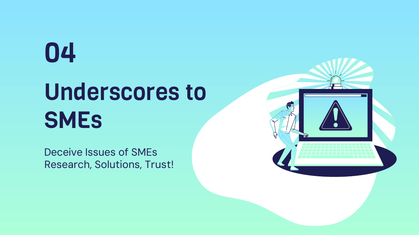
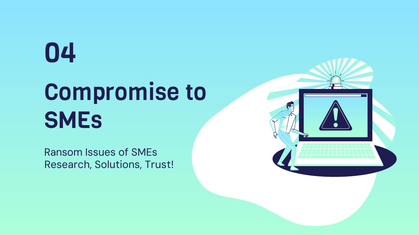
Underscores: Underscores -> Compromise (112, 93)
Deceive: Deceive -> Ransom (63, 153)
